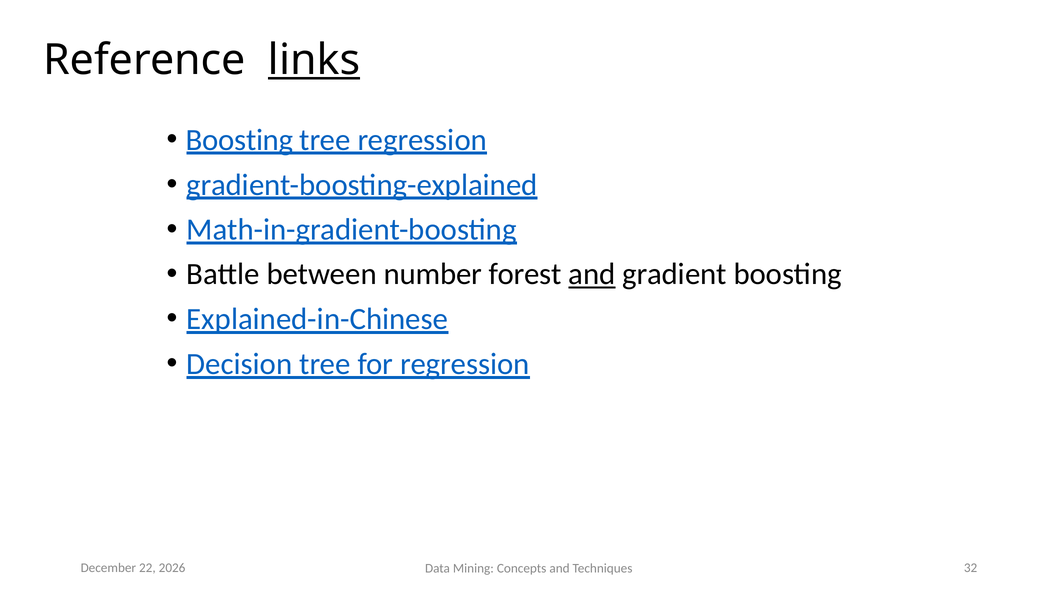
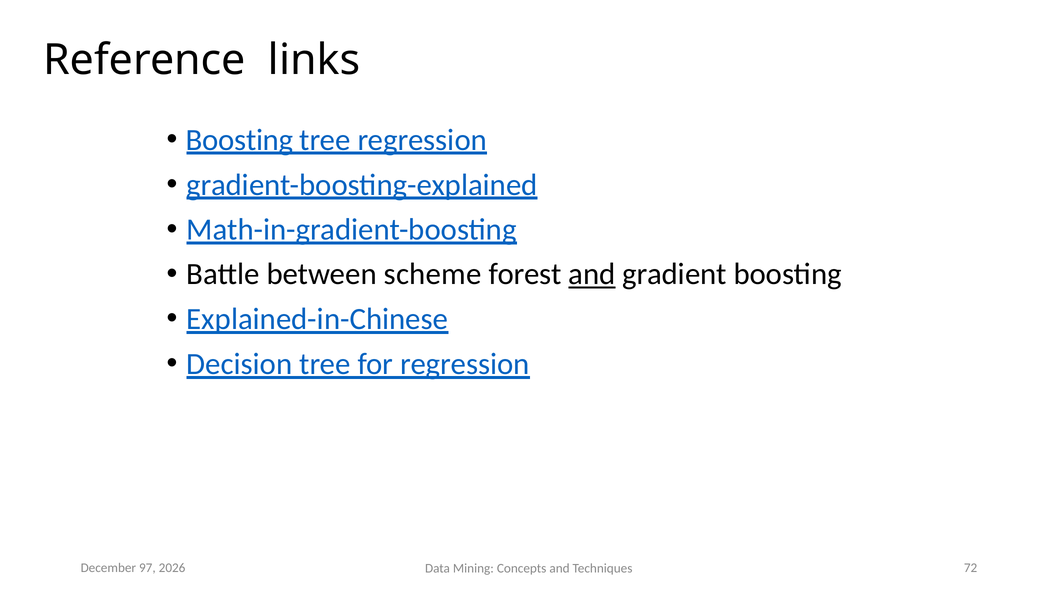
links underline: present -> none (314, 60)
number: number -> scheme (433, 274)
22: 22 -> 97 (147, 568)
32: 32 -> 72 (971, 568)
